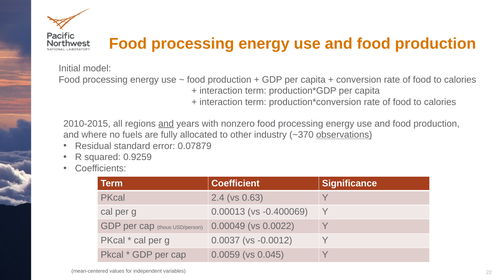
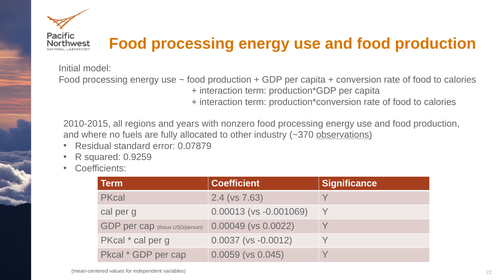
and underline: present -> none (166, 124)
0.63: 0.63 -> 7.63 (253, 198)
-0.400069: -0.400069 -> -0.001069 (285, 212)
